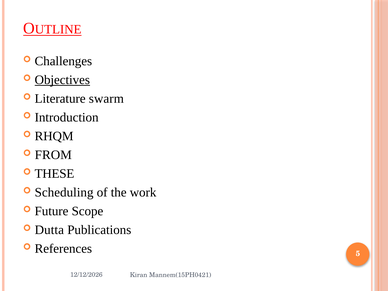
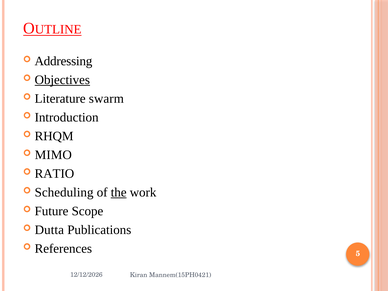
Challenges: Challenges -> Addressing (63, 61)
FROM: FROM -> MIMO (53, 155)
THESE: THESE -> RATIO (54, 174)
the underline: none -> present (119, 192)
